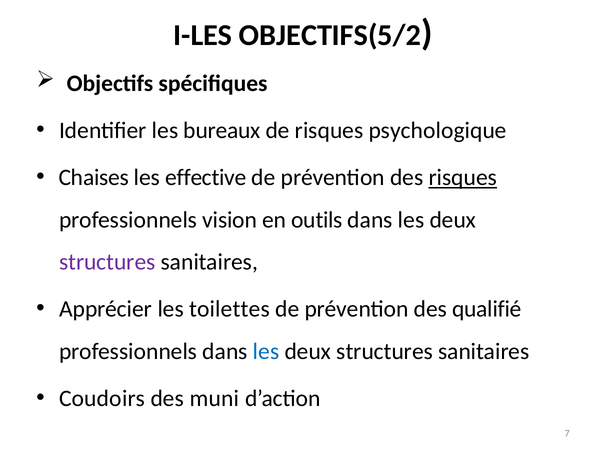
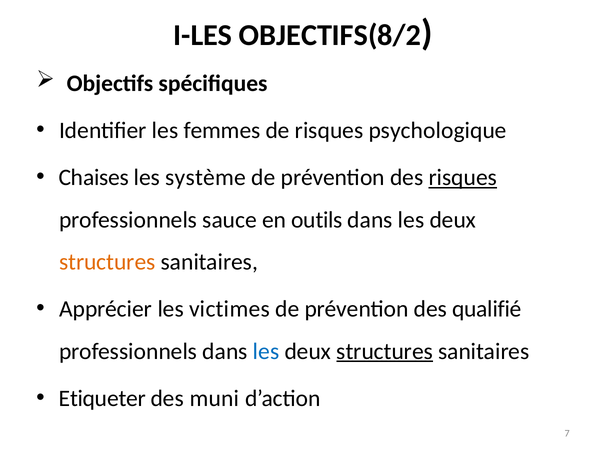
OBJECTIFS(5/2: OBJECTIFS(5/2 -> OBJECTIFS(8/2 (330, 35)
bureaux: bureaux -> femmes (222, 131)
effective: effective -> système (206, 178)
vision: vision -> sauce (230, 220)
structures colour: purple -> orange (107, 262)
toilettes: toilettes -> victimes (229, 309)
structures underline: none -> present (385, 352)
Coudoirs: Coudoirs -> Etiqueter (102, 399)
